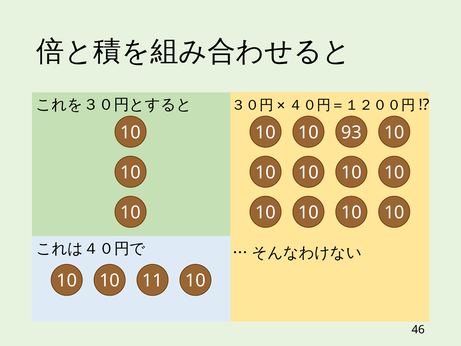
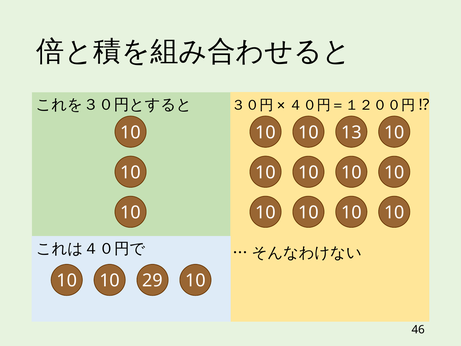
93: 93 -> 13 (351, 132)
11: 11 -> 29 (153, 281)
